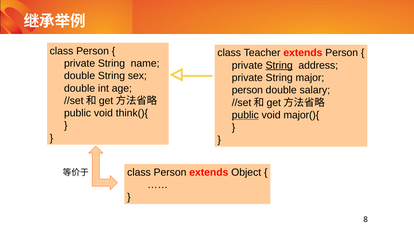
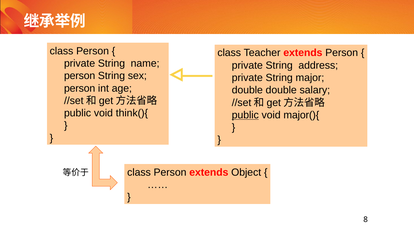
String underline: present -> none (279, 65)
double: double -> person (80, 76)
double: double -> person (80, 88)
person: person -> double (247, 90)
